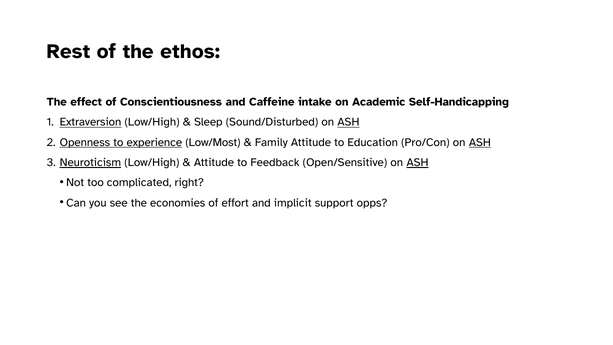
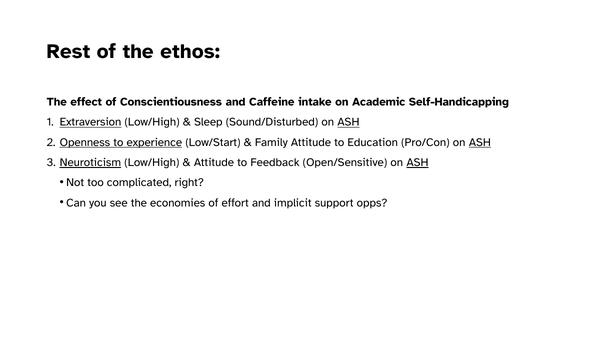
Low/Most: Low/Most -> Low/Start (213, 142)
